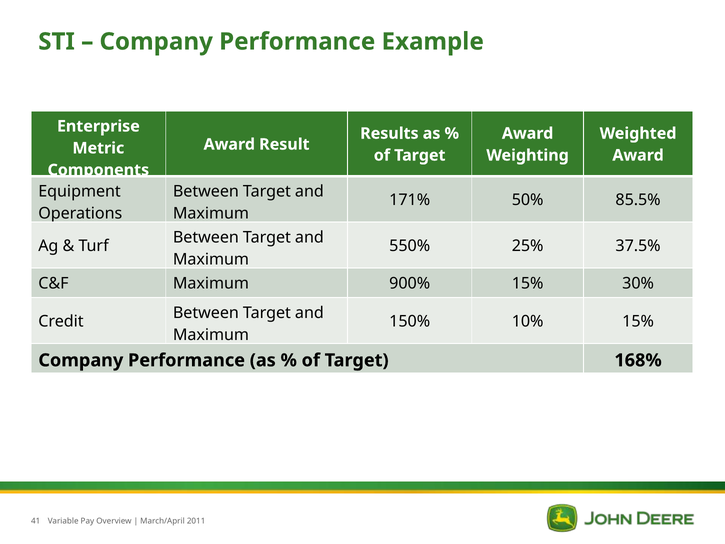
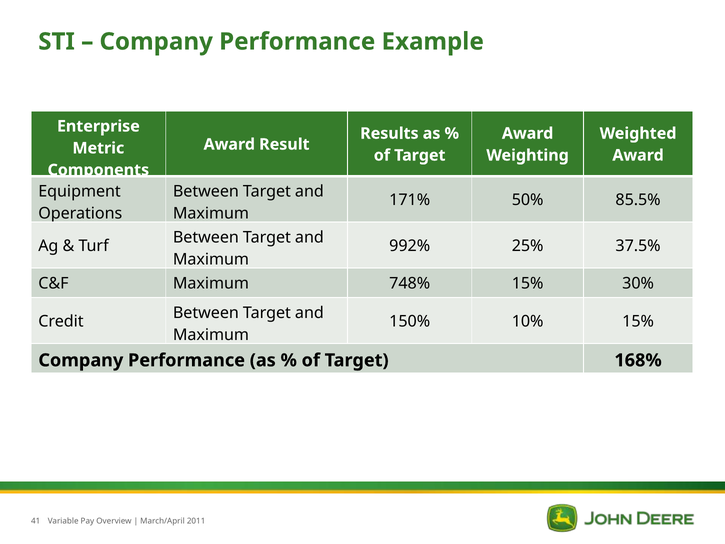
550%: 550% -> 992% (410, 246)
900%: 900% -> 748% (410, 283)
